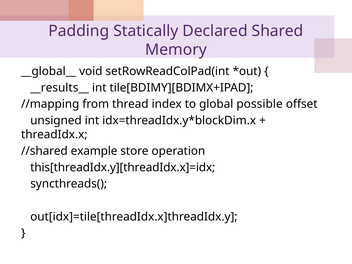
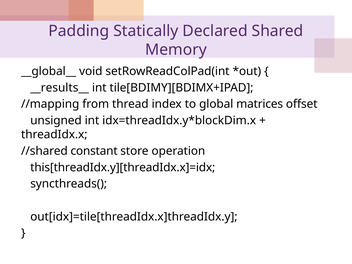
possible: possible -> matrices (260, 104)
example: example -> constant (94, 151)
